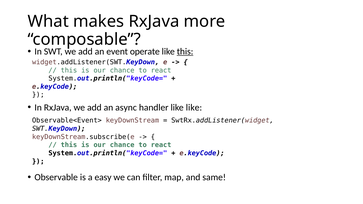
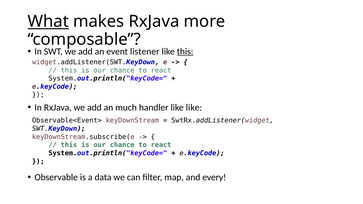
What underline: none -> present (48, 22)
operate: operate -> listener (145, 52)
async: async -> much (126, 107)
easy: easy -> data (103, 177)
same: same -> every (214, 177)
